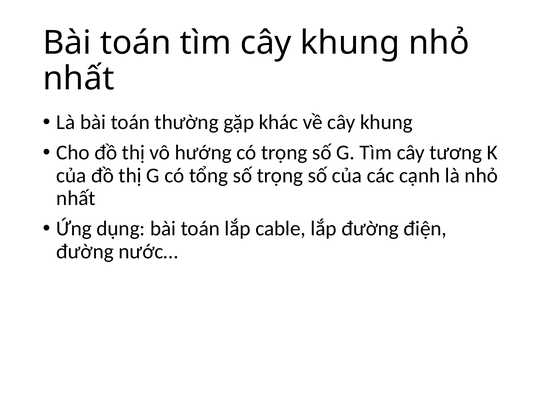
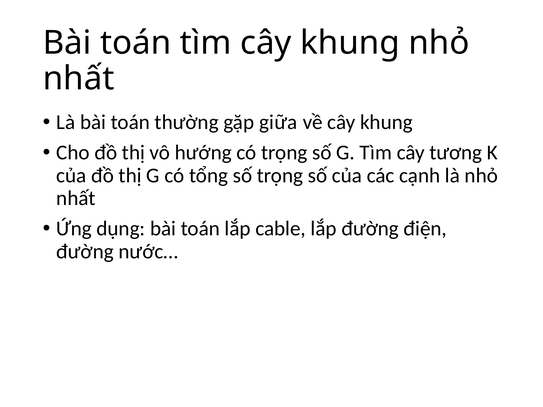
khác: khác -> giữa (278, 122)
